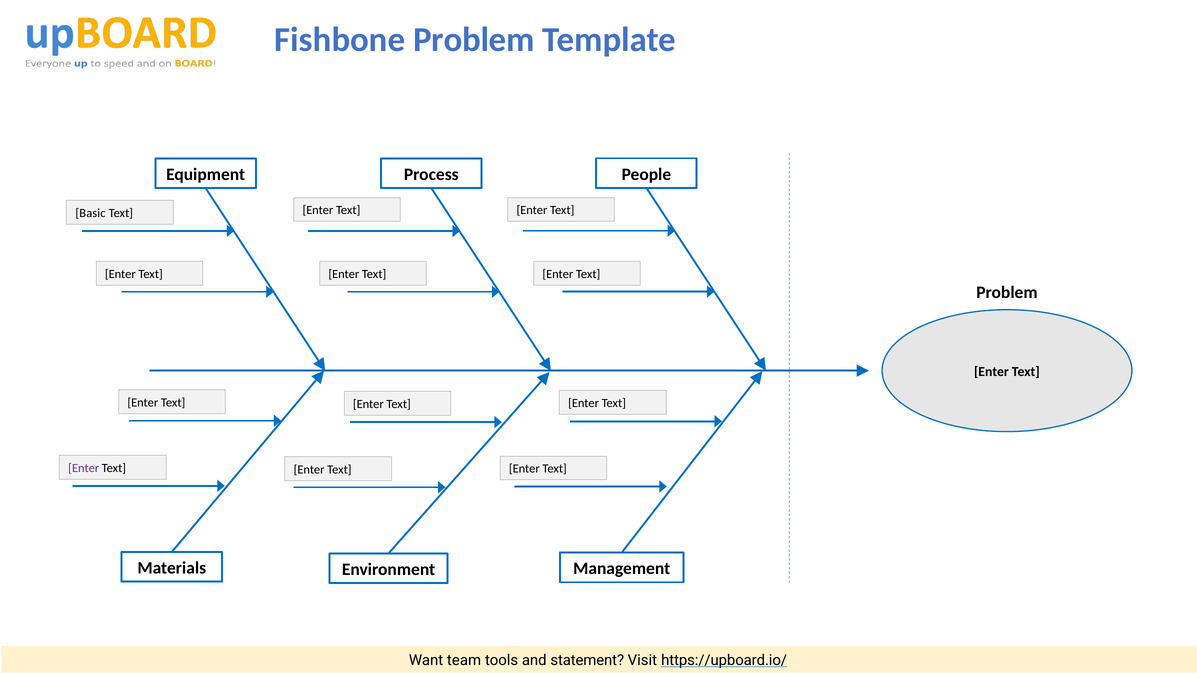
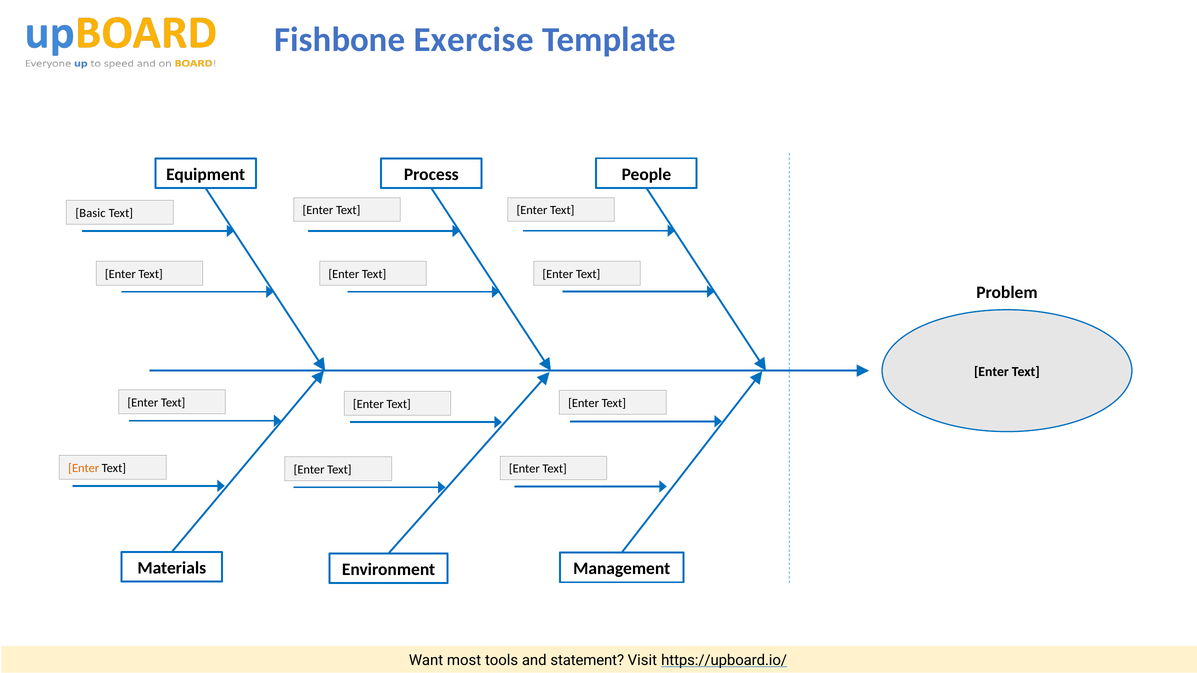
Fishbone Problem: Problem -> Exercise (474, 40)
Enter colour: purple -> orange (84, 468)
team: team -> most (464, 661)
